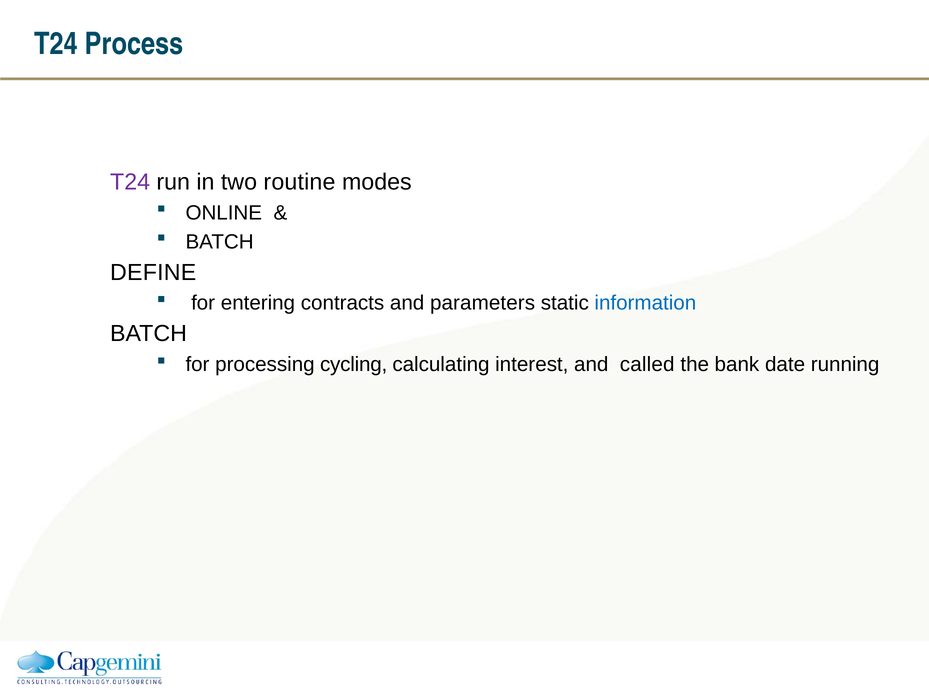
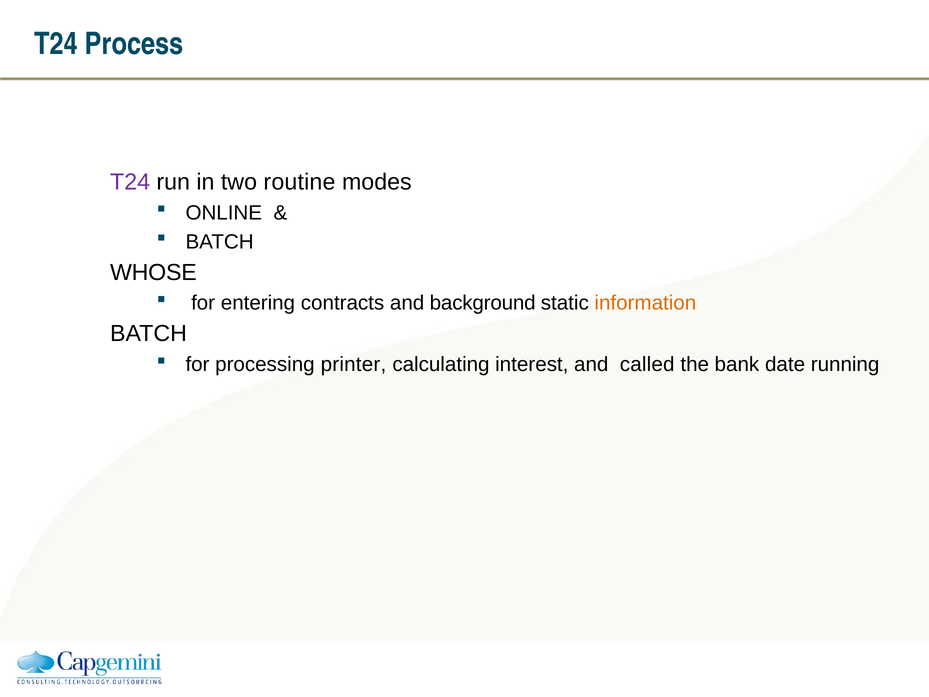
DEFINE: DEFINE -> WHOSE (153, 272)
parameters: parameters -> background (483, 303)
information colour: blue -> orange (645, 303)
cycling: cycling -> printer (353, 364)
